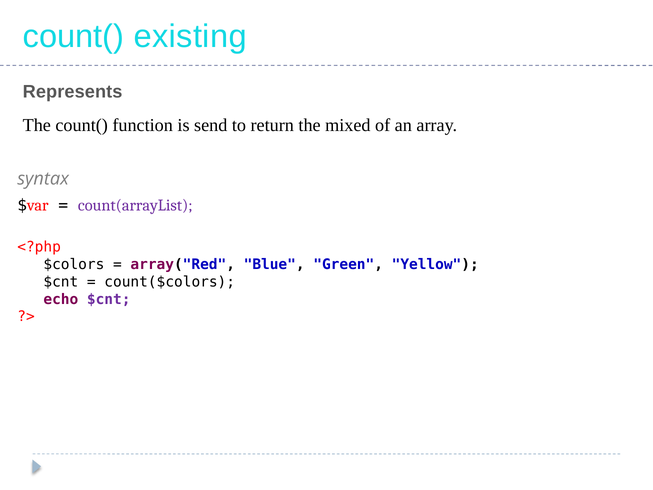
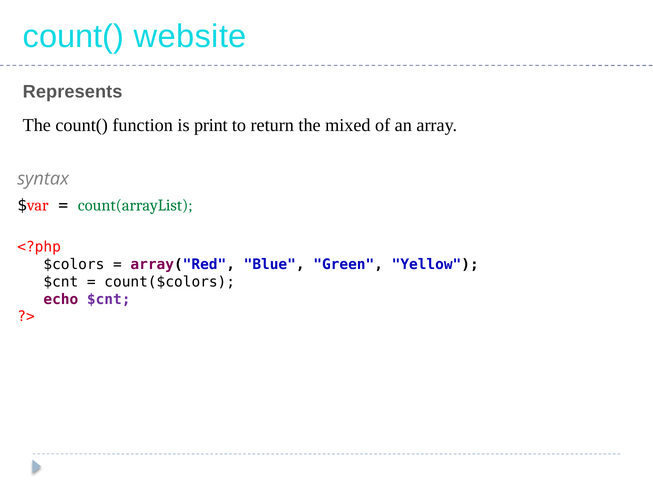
existing: existing -> website (190, 36)
send: send -> print (211, 125)
count(arrayList colour: purple -> green (135, 205)
